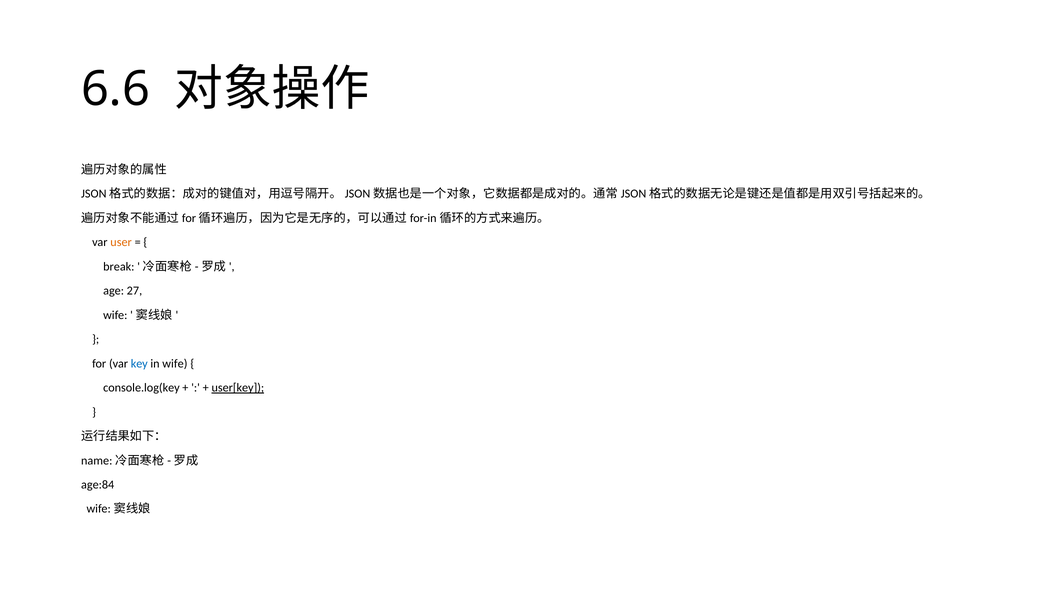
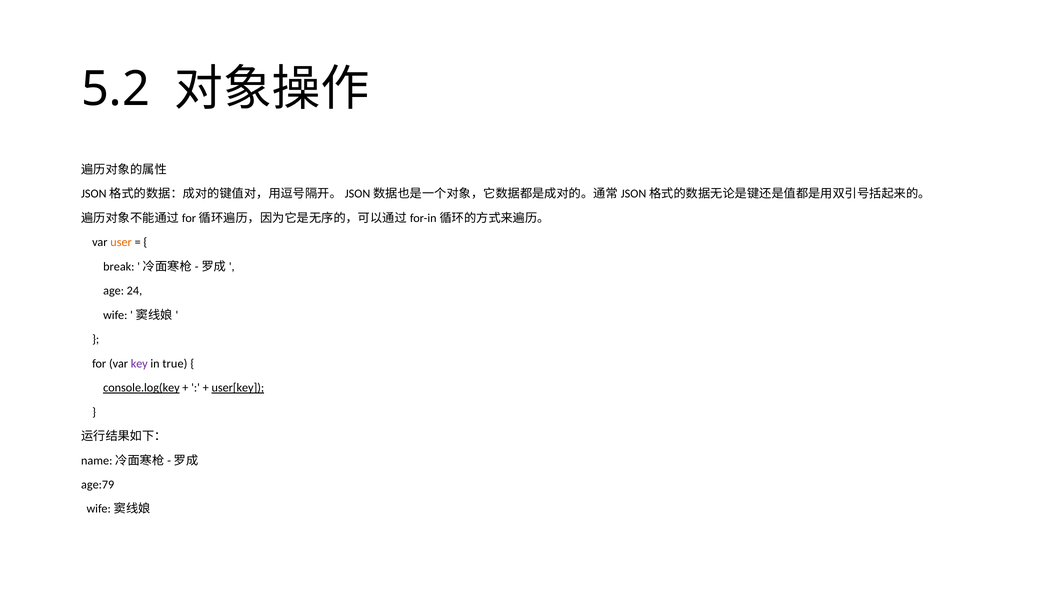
6.6: 6.6 -> 5.2 (116, 89)
27: 27 -> 24 (134, 291)
key colour: blue -> purple (139, 364)
in wife: wife -> true (175, 364)
console.log(key underline: none -> present (141, 388)
age:84: age:84 -> age:79 (98, 485)
